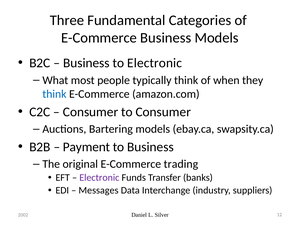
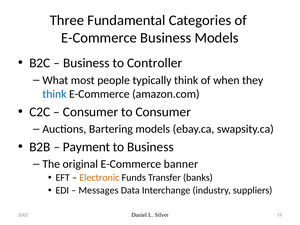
to Electronic: Electronic -> Controller (155, 63)
trading: trading -> banner (181, 164)
Electronic colour: purple -> orange (99, 178)
